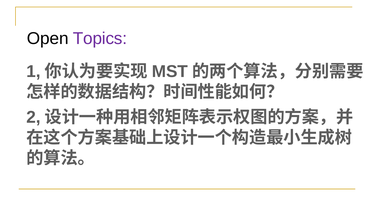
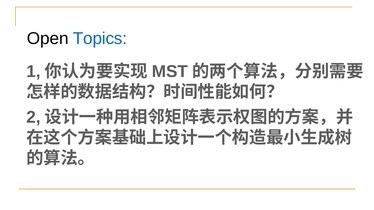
Topics colour: purple -> blue (100, 39)
